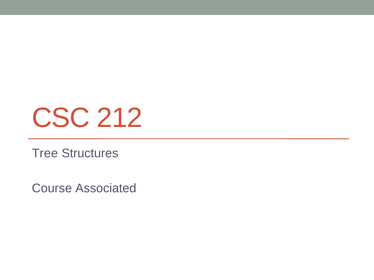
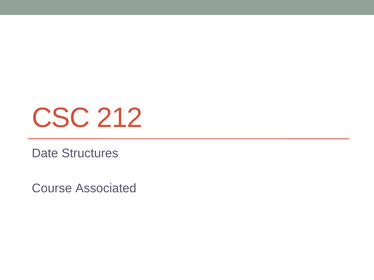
Tree: Tree -> Date (45, 154)
